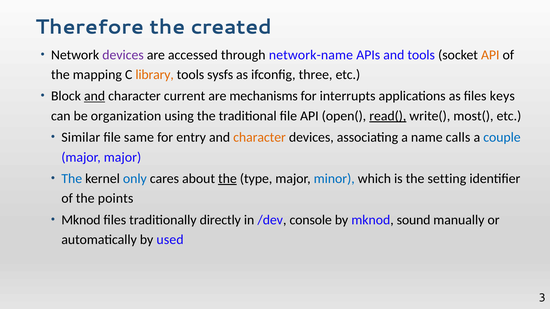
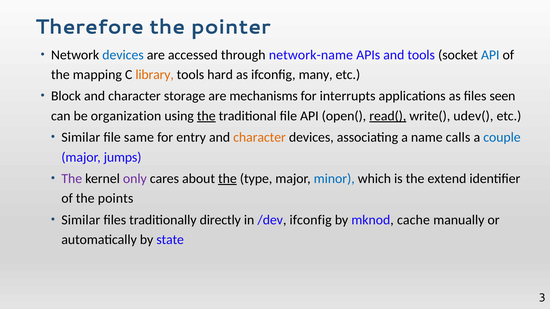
created: created -> pointer (231, 27)
devices colour: purple -> blue (123, 55)
API colour: orange -> blue (490, 55)
sysfs: sysfs -> hard (220, 75)
three: three -> many (316, 75)
and underline: present -> none (95, 96)
current: current -> storage (185, 96)
keys: keys -> seen (502, 96)
the underline: none -> present (206, 116)
most(: most( -> udev( (473, 116)
major major: major -> jumps (123, 157)
The colour: blue -> purple (72, 179)
only colour: blue -> purple (135, 179)
setting: setting -> extend (447, 179)
Mknod: Mknod -> Similar (81, 220)
/dev console: console -> ifconfig (311, 220)
sound: sound -> cache (413, 220)
used: used -> state (170, 240)
